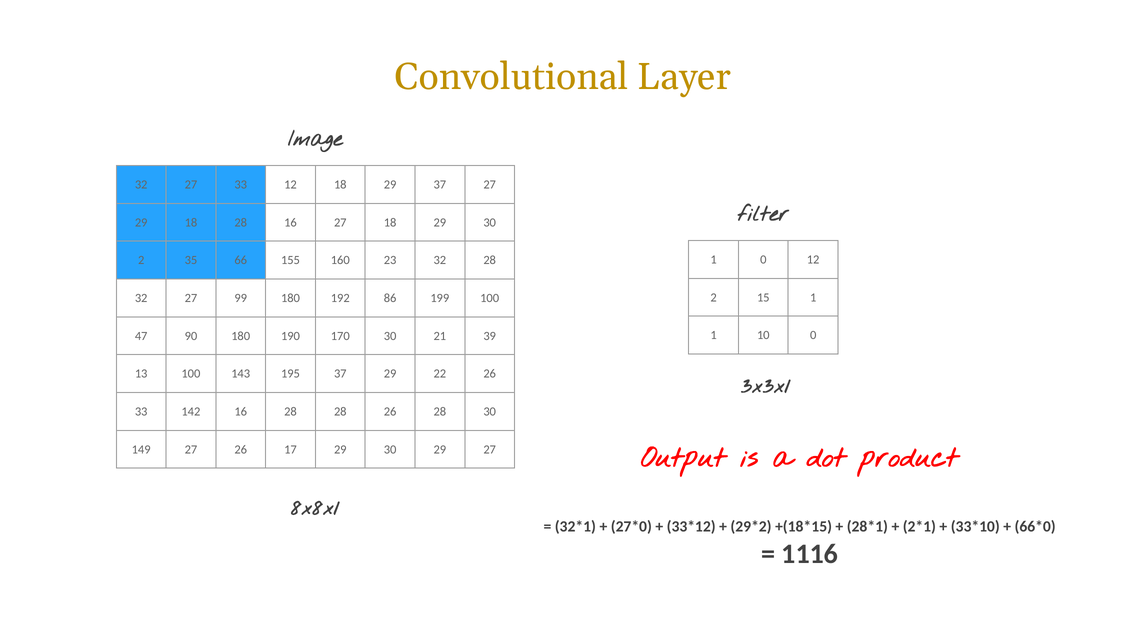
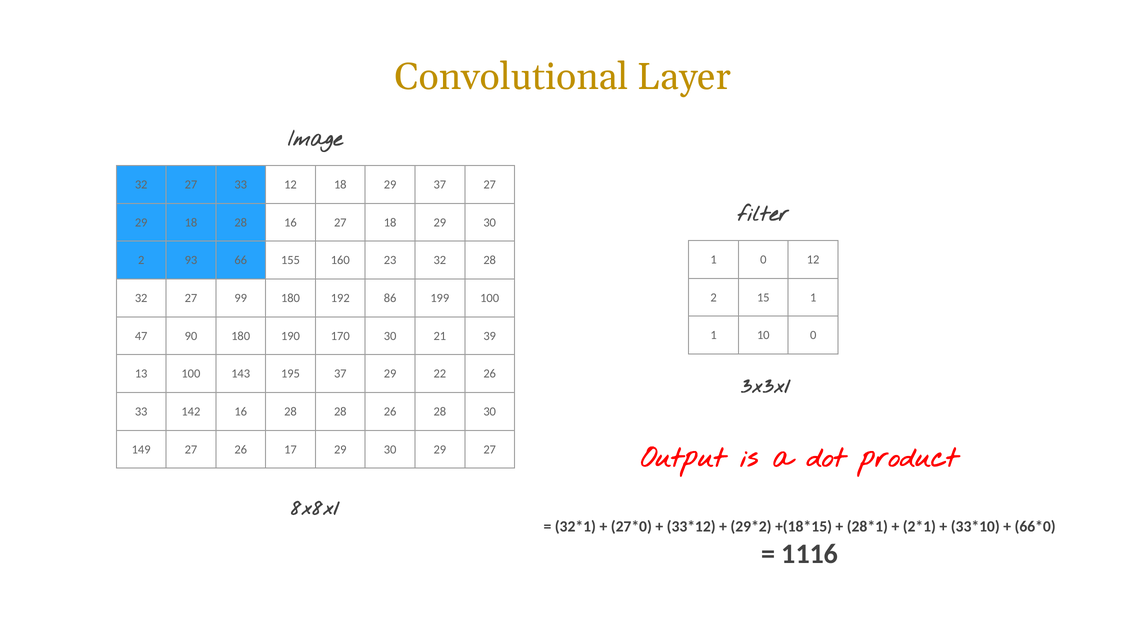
35: 35 -> 93 (191, 260)
